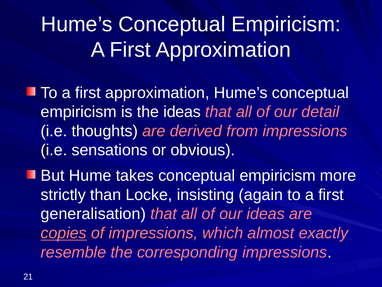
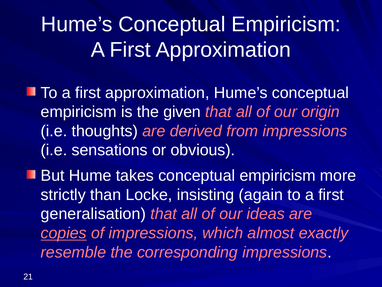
the ideas: ideas -> given (182, 112)
detail: detail -> origin (321, 112)
